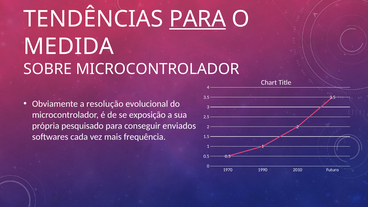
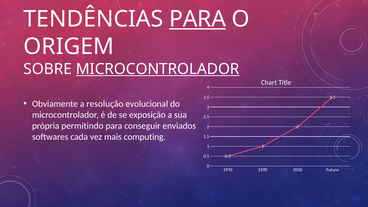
MEDIDA: MEDIDA -> ORIGEM (69, 47)
MICROCONTROLADOR underline: none -> present (158, 69)
pesquisado: pesquisado -> permitindo (82, 126)
frequência: frequência -> computing (145, 137)
